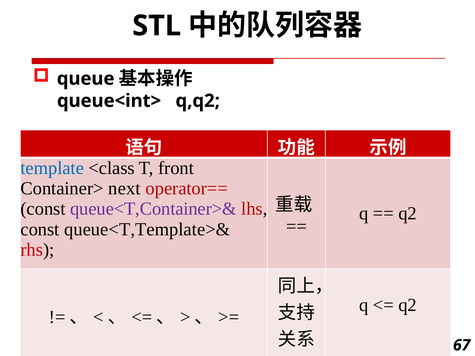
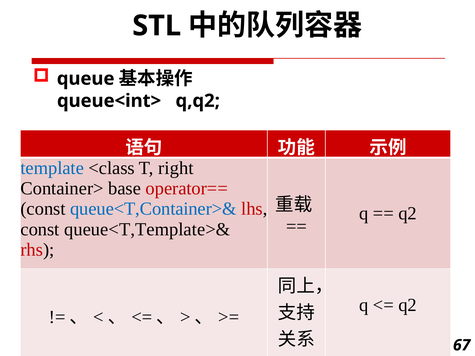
front: front -> right (176, 168)
next: next -> base (125, 189)
queue<T,Container>& colour: purple -> blue (153, 209)
